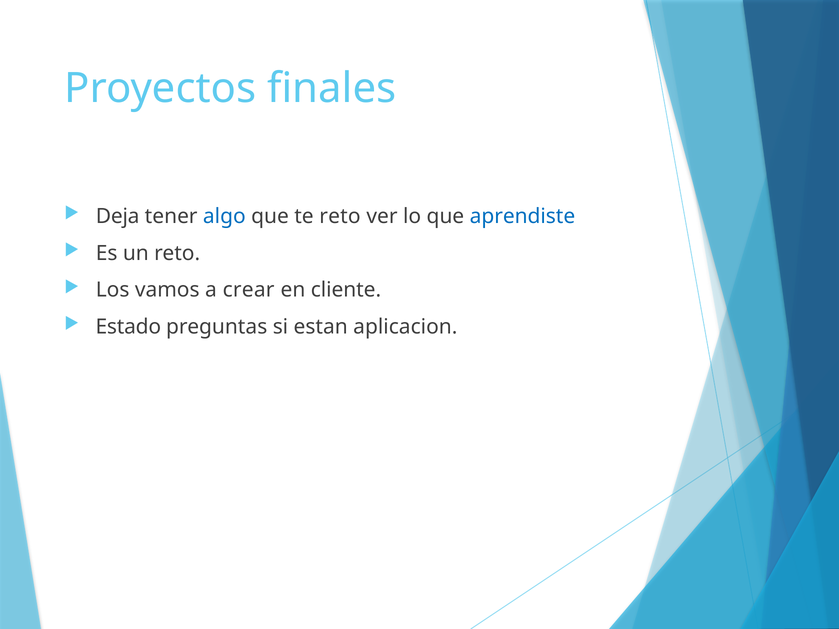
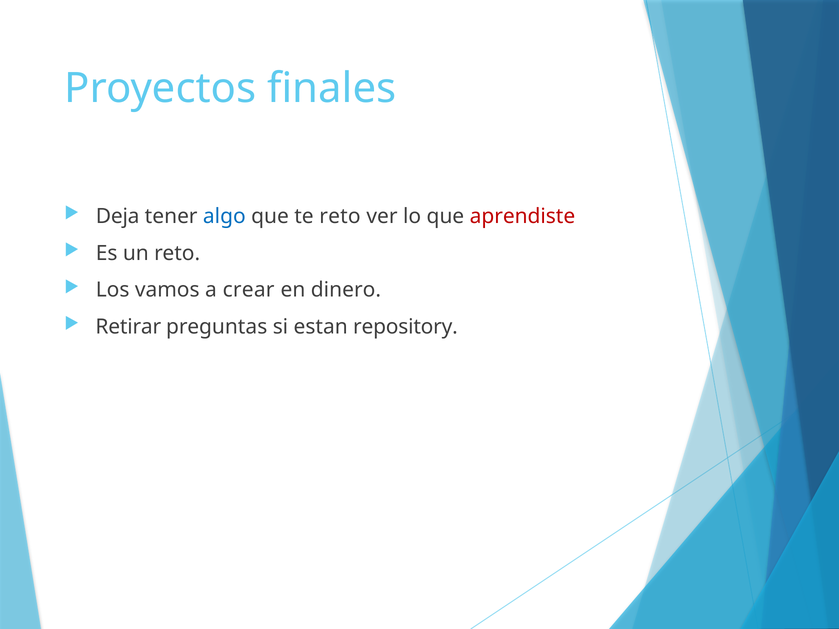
aprendiste colour: blue -> red (522, 217)
cliente: cliente -> dinero (346, 290)
Estado: Estado -> Retirar (128, 327)
aplicacion: aplicacion -> repository (405, 327)
